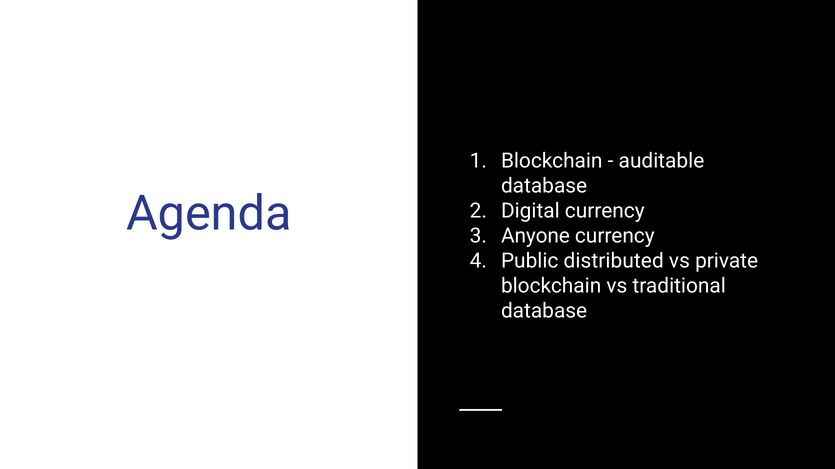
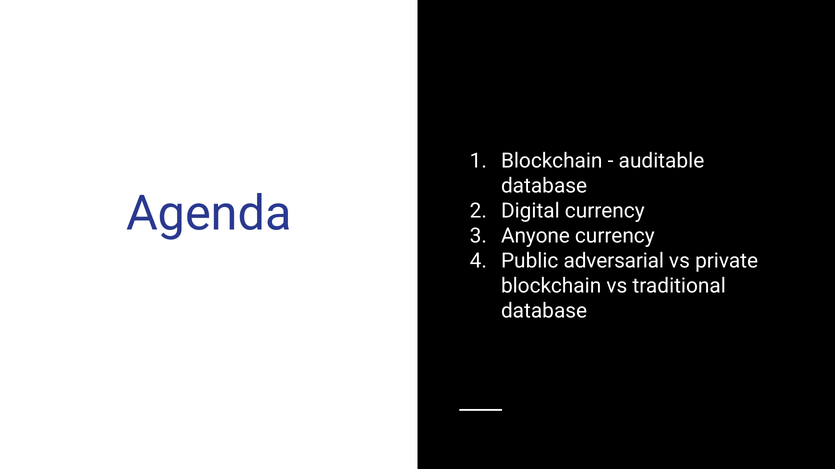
distributed: distributed -> adversarial (614, 261)
